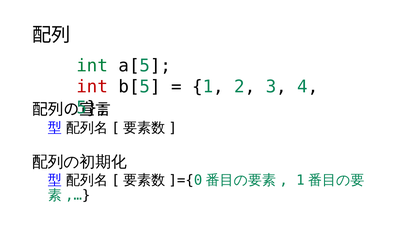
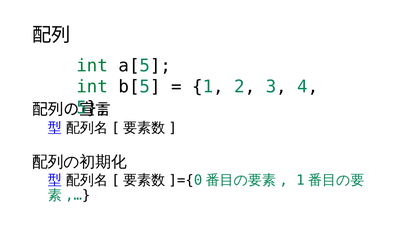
int colour: red -> green (92, 87)
